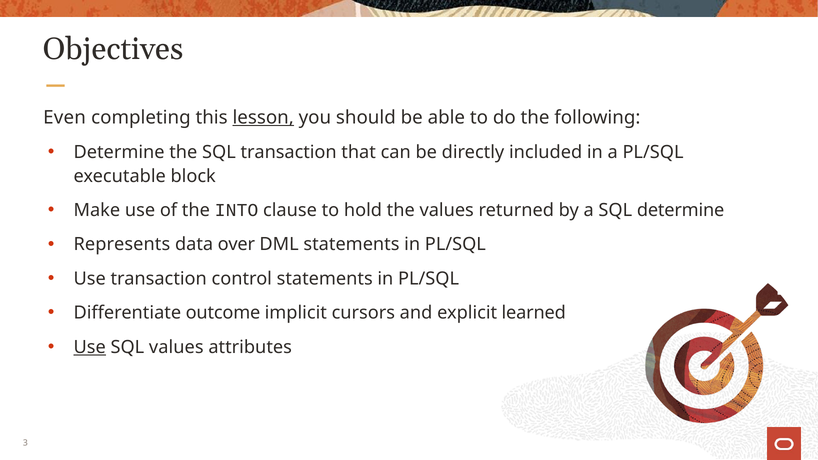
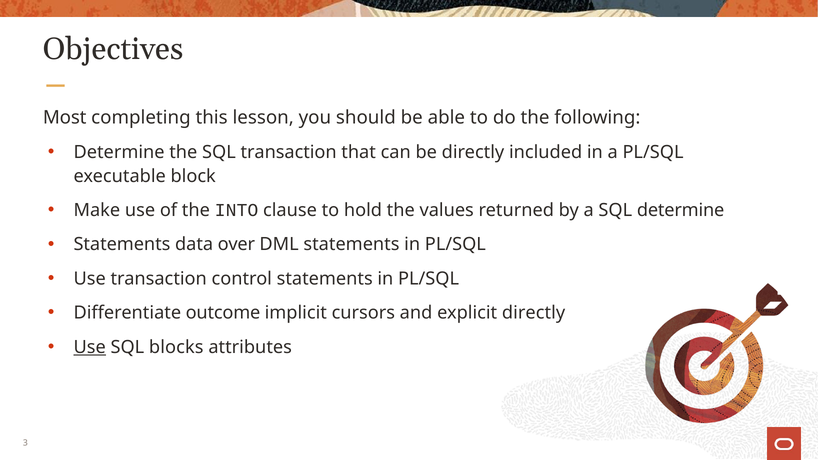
Even: Even -> Most (65, 118)
lesson underline: present -> none (263, 118)
Represents: Represents -> Statements (122, 245)
explicit learned: learned -> directly (534, 313)
SQL values: values -> blocks (176, 347)
